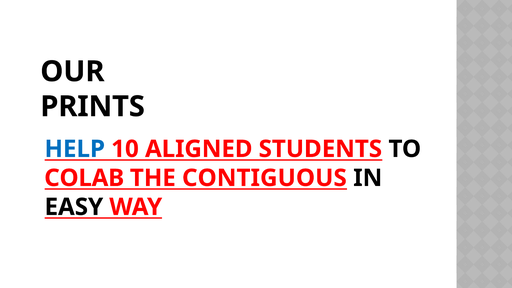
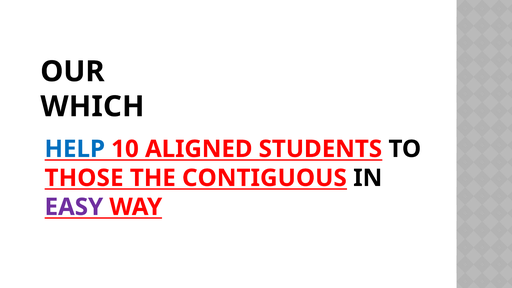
PRINTS: PRINTS -> WHICH (92, 107)
COLAB: COLAB -> THOSE (84, 178)
EASY colour: black -> purple (74, 207)
